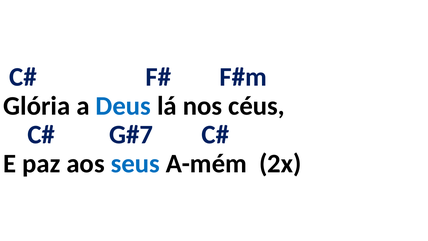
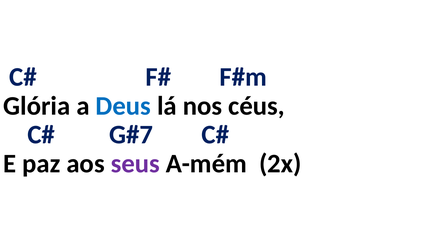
seus colour: blue -> purple (135, 164)
